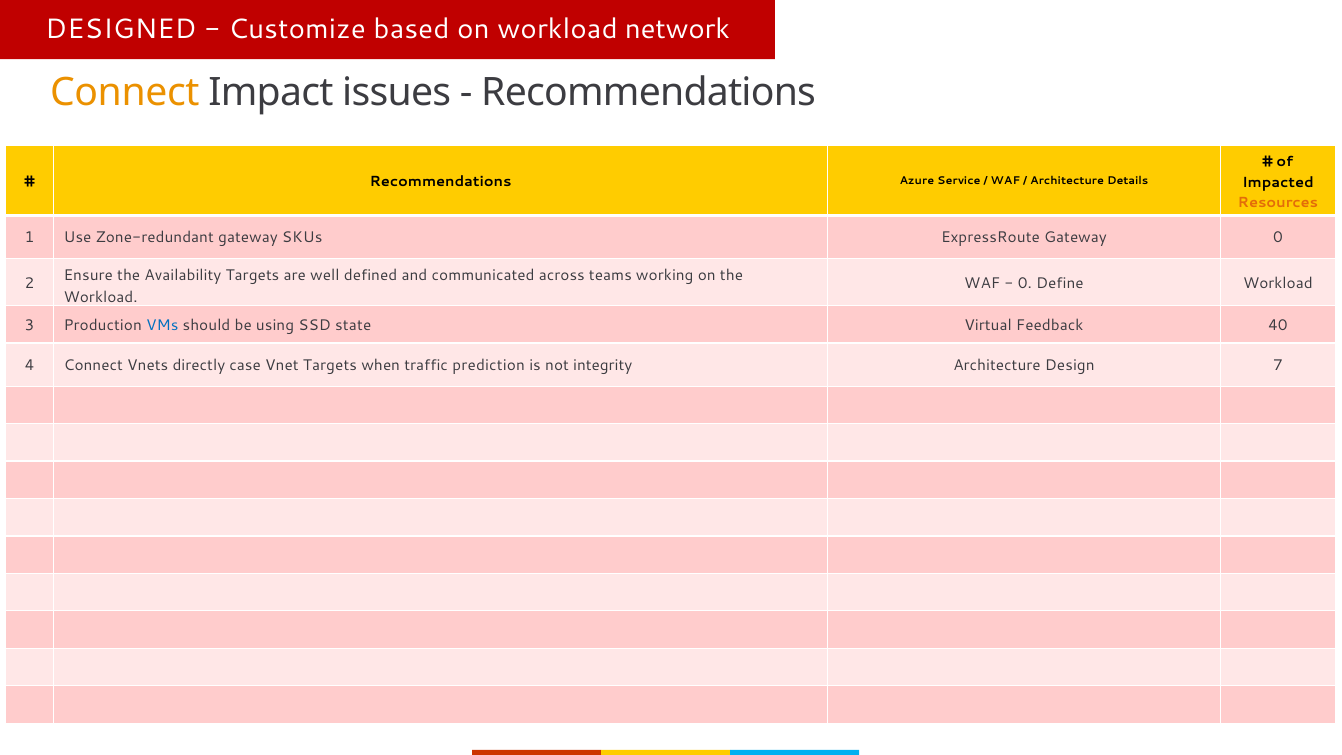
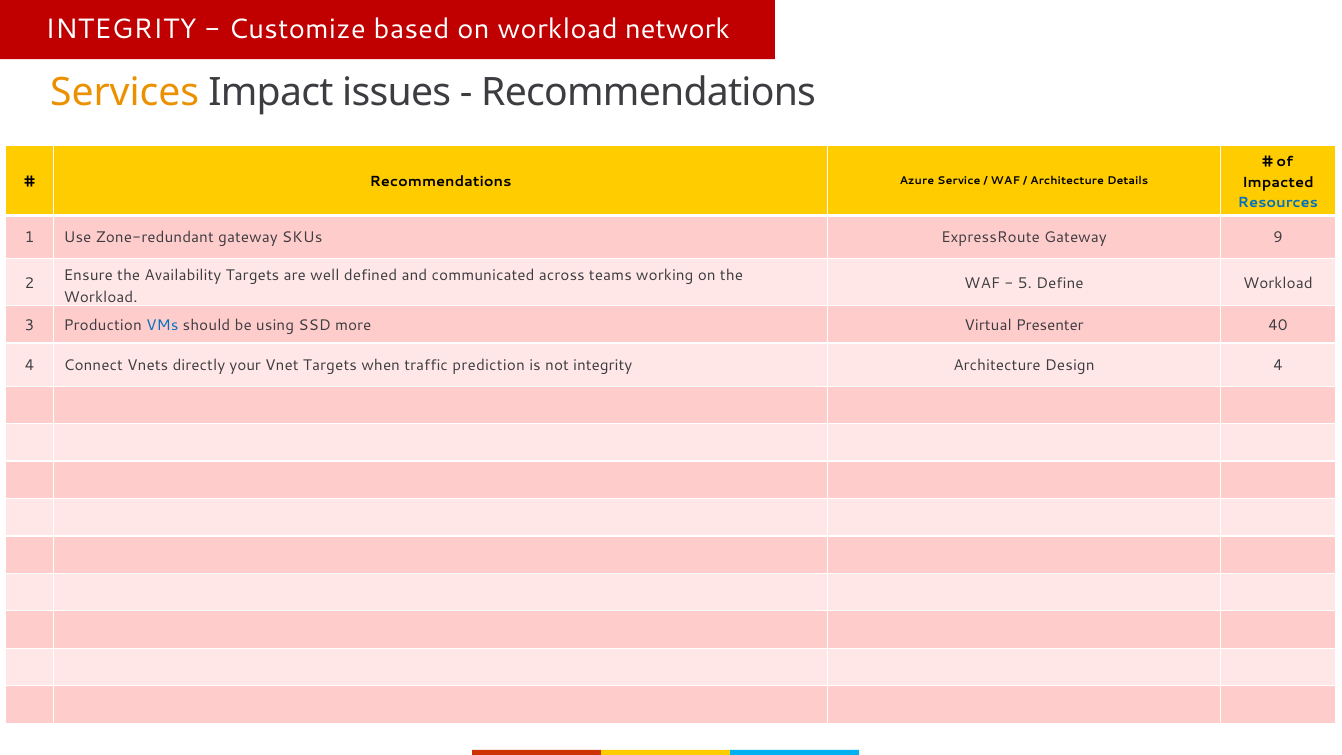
DESIGNED: DESIGNED -> INTEGRITY (121, 29)
Connect: Connect -> Services (125, 92)
Resources colour: orange -> blue (1278, 203)
Gateway 0: 0 -> 9 (1278, 238)
0: 0 -> 5 (1025, 283)
state: state -> more (353, 325)
Feedback: Feedback -> Presenter (1050, 325)
case: case -> your (245, 365)
Design 7: 7 -> 4 (1278, 365)
